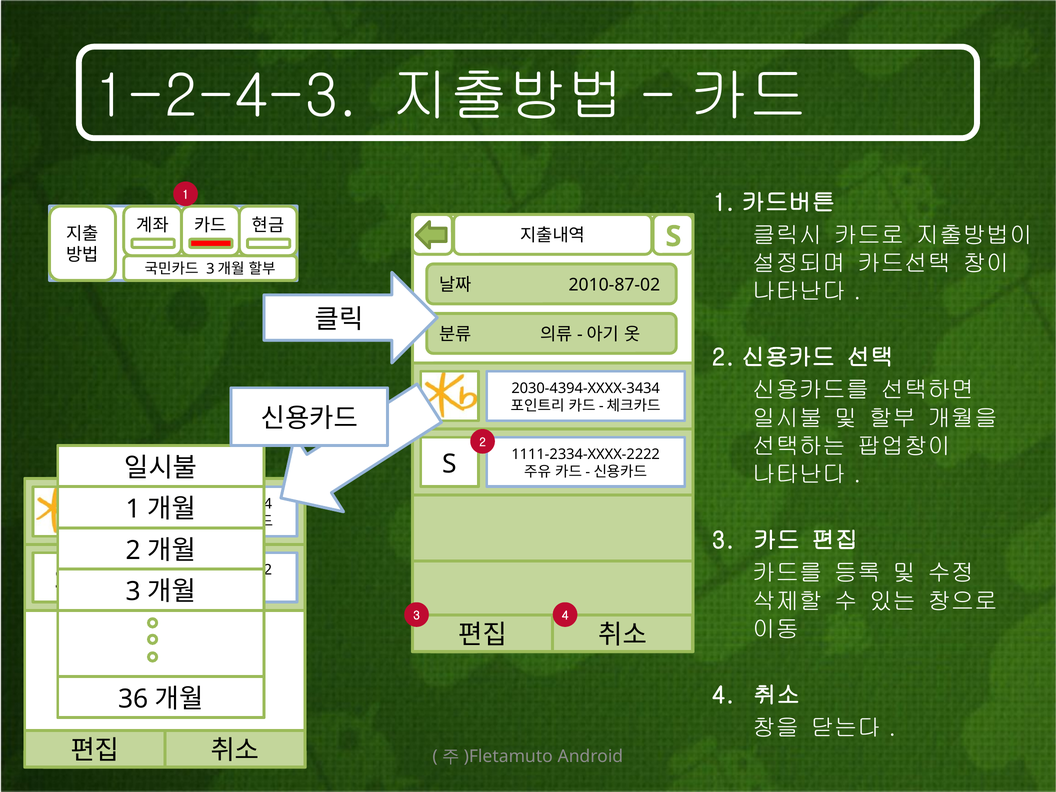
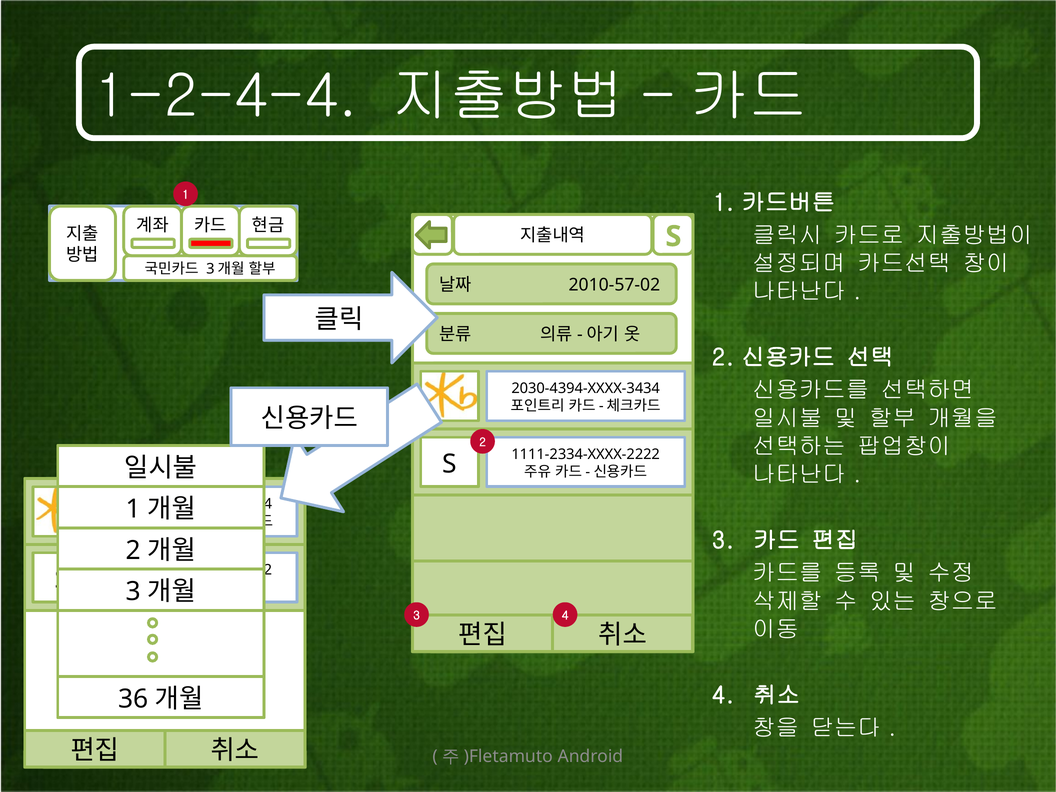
1-2-4-3: 1-2-4-3 -> 1-2-4-4 (226, 97)
2010-87-02: 2010-87-02 -> 2010-57-02 (614, 285)
